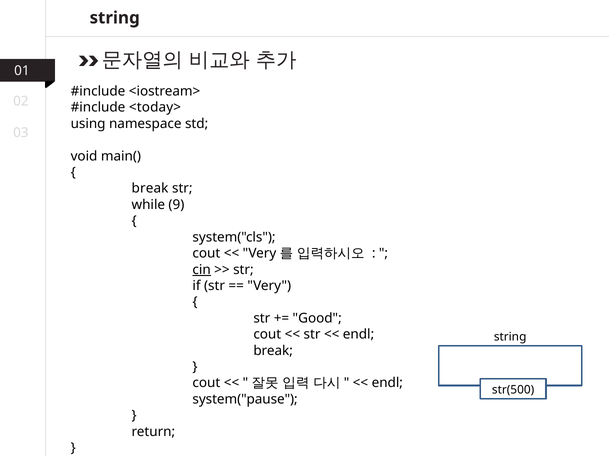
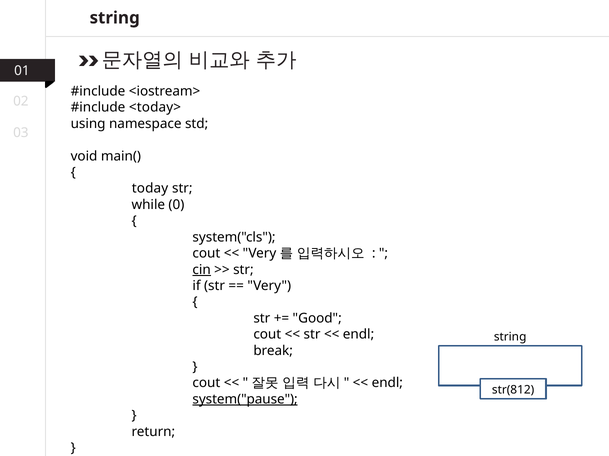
break: break -> today (150, 189)
9: 9 -> 0 (176, 205)
str(500: str(500 -> str(812 (513, 390)
system("pause underline: none -> present (245, 400)
